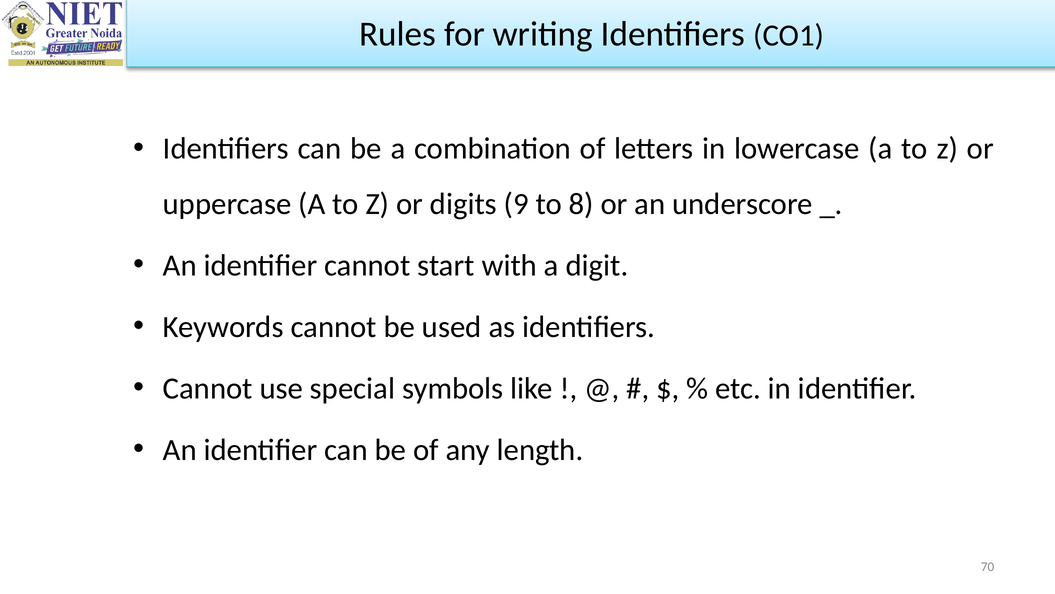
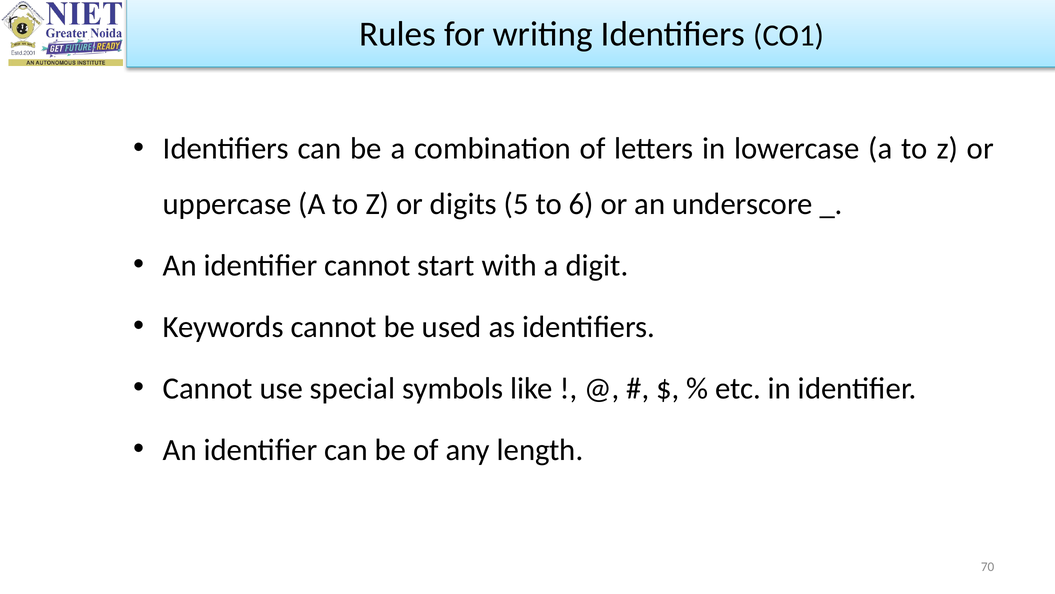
9: 9 -> 5 (516, 204)
8: 8 -> 6 (581, 204)
